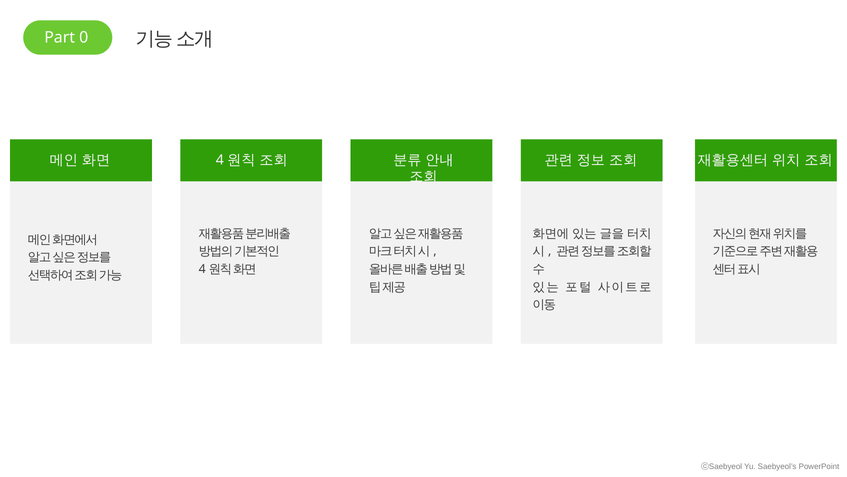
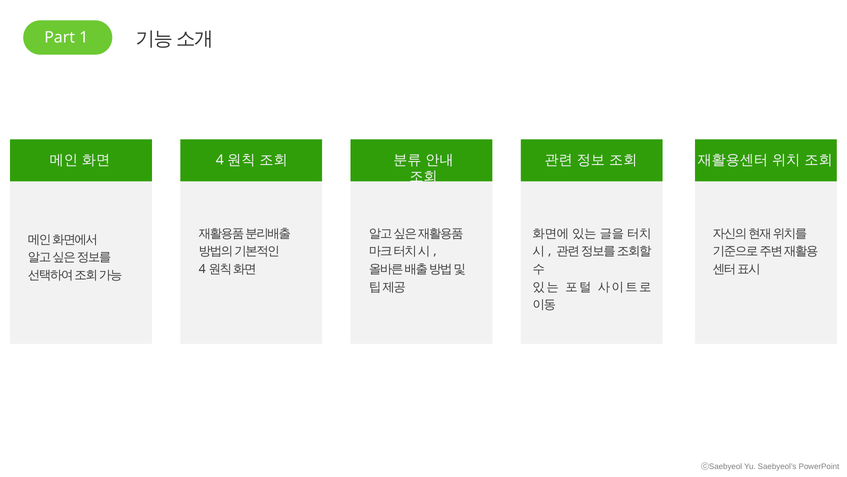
0: 0 -> 1 (84, 37)
